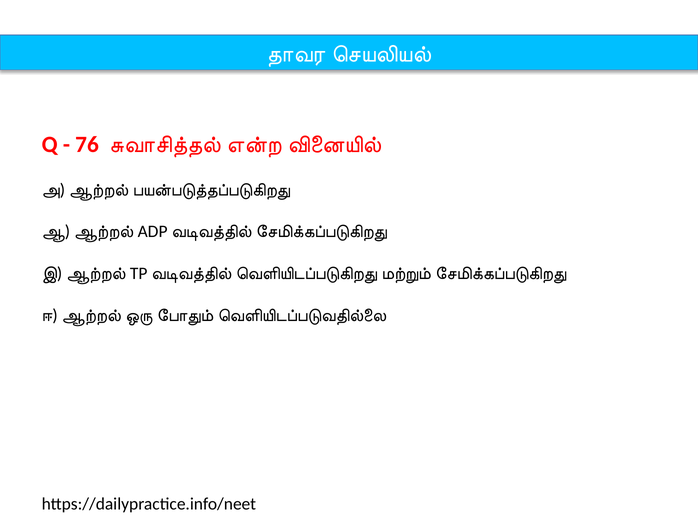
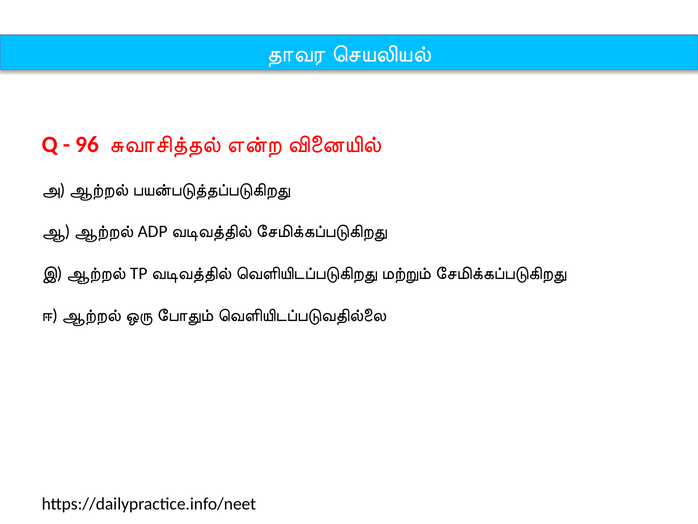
76: 76 -> 96 (87, 145)
